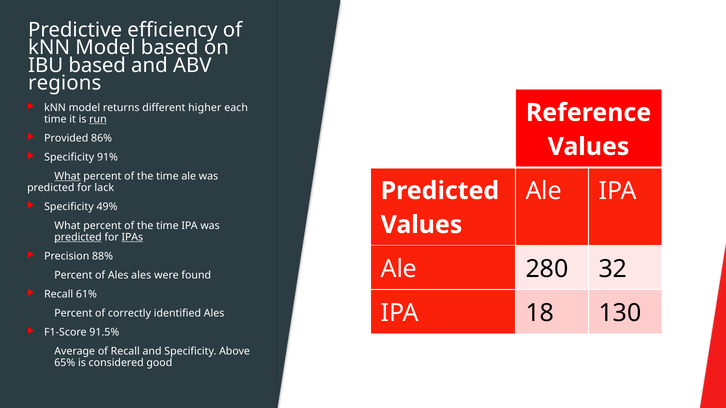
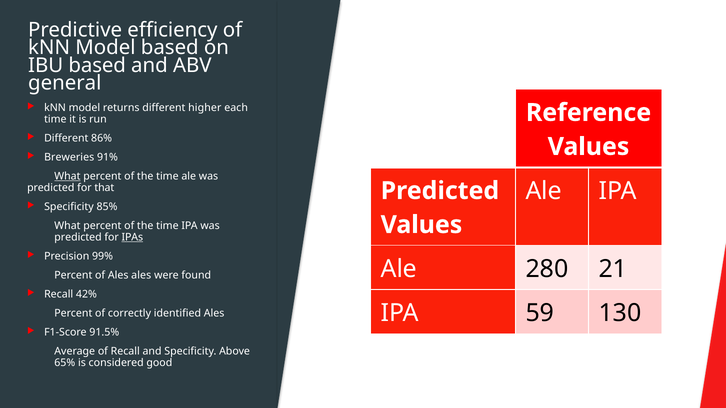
regions: regions -> general (65, 83)
run underline: present -> none (98, 119)
Provided: Provided -> Different (66, 138)
Specificity: Specificity -> Breweries (69, 157)
lack: lack -> that (104, 188)
49%: 49% -> 85% (107, 207)
predicted underline: present -> none (78, 237)
88%: 88% -> 99% (102, 256)
32: 32 -> 21 (613, 269)
61%: 61% -> 42% (86, 294)
18: 18 -> 59 (540, 313)
